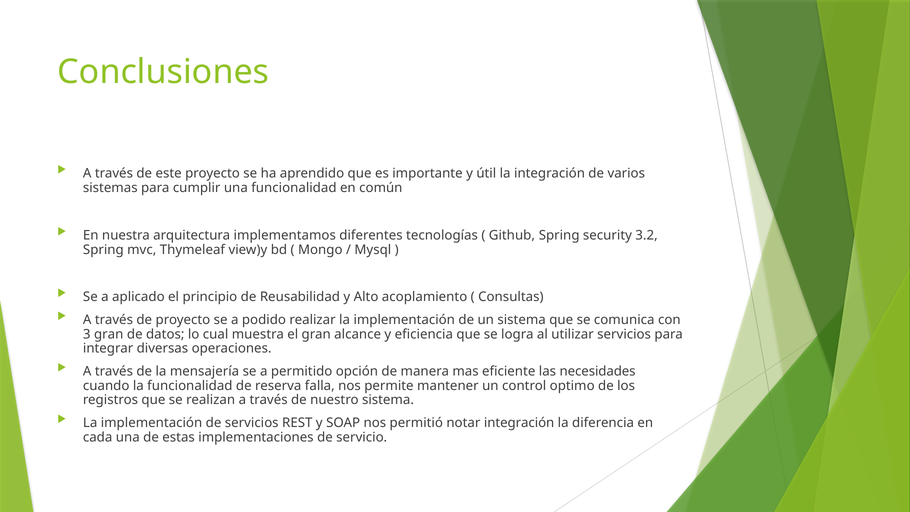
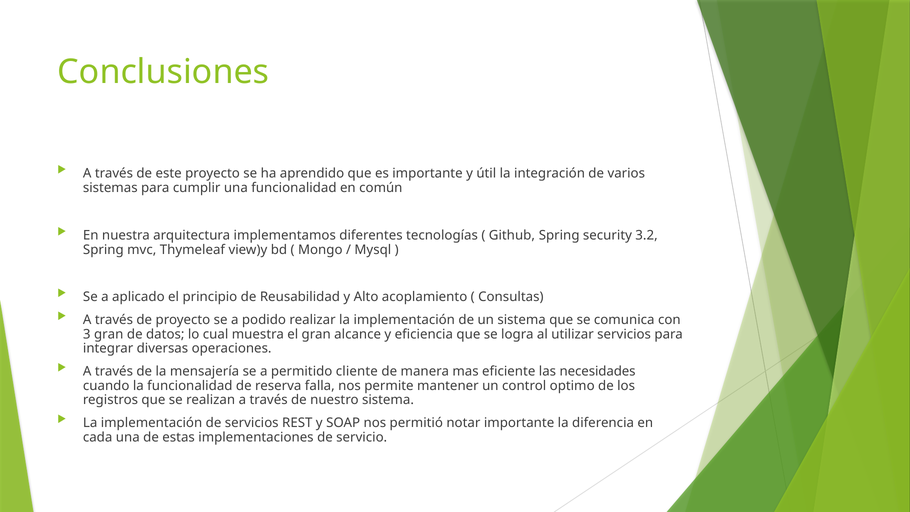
opción: opción -> cliente (357, 371)
notar integración: integración -> importante (519, 423)
